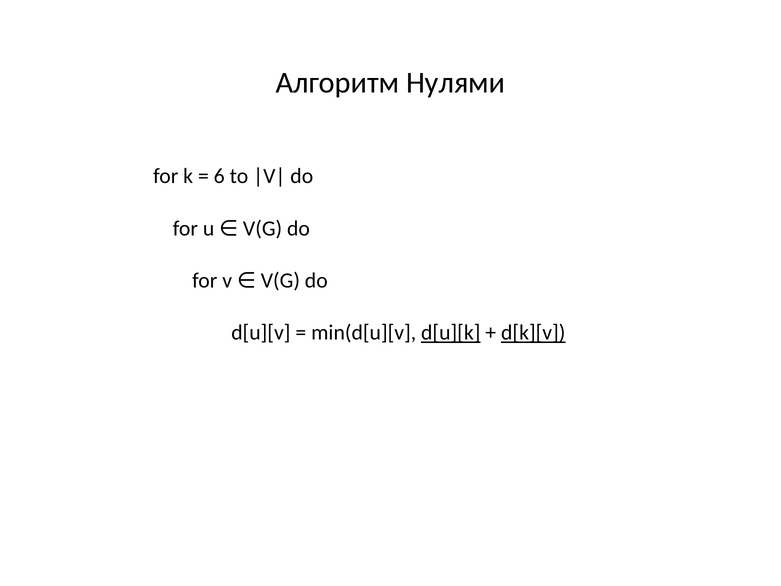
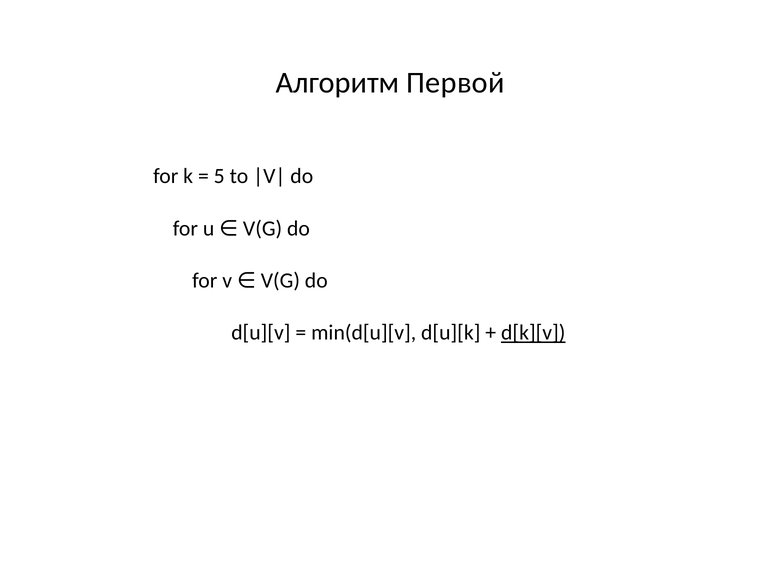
Нулями: Нулями -> Первой (455, 83)
6: 6 -> 5 (219, 176)
d[u][k underline: present -> none (451, 333)
